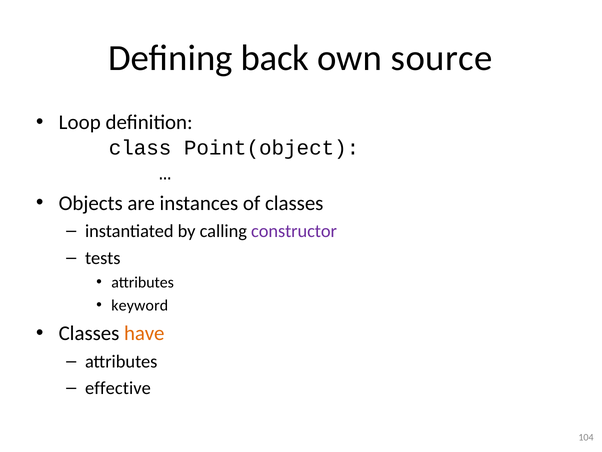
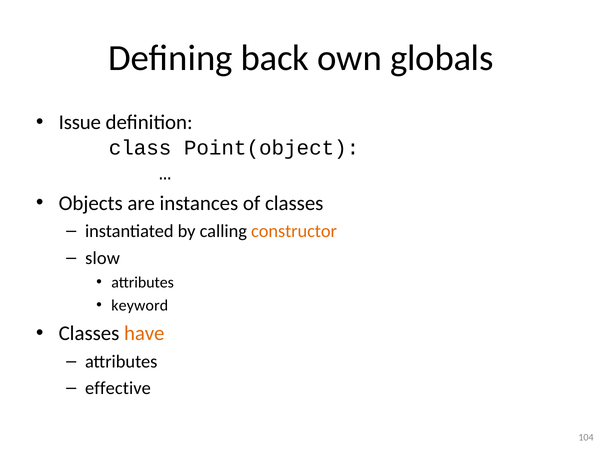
source: source -> globals (442, 58)
Loop: Loop -> Issue (80, 122)
constructor colour: purple -> orange (294, 231)
tests: tests -> slow (103, 258)
